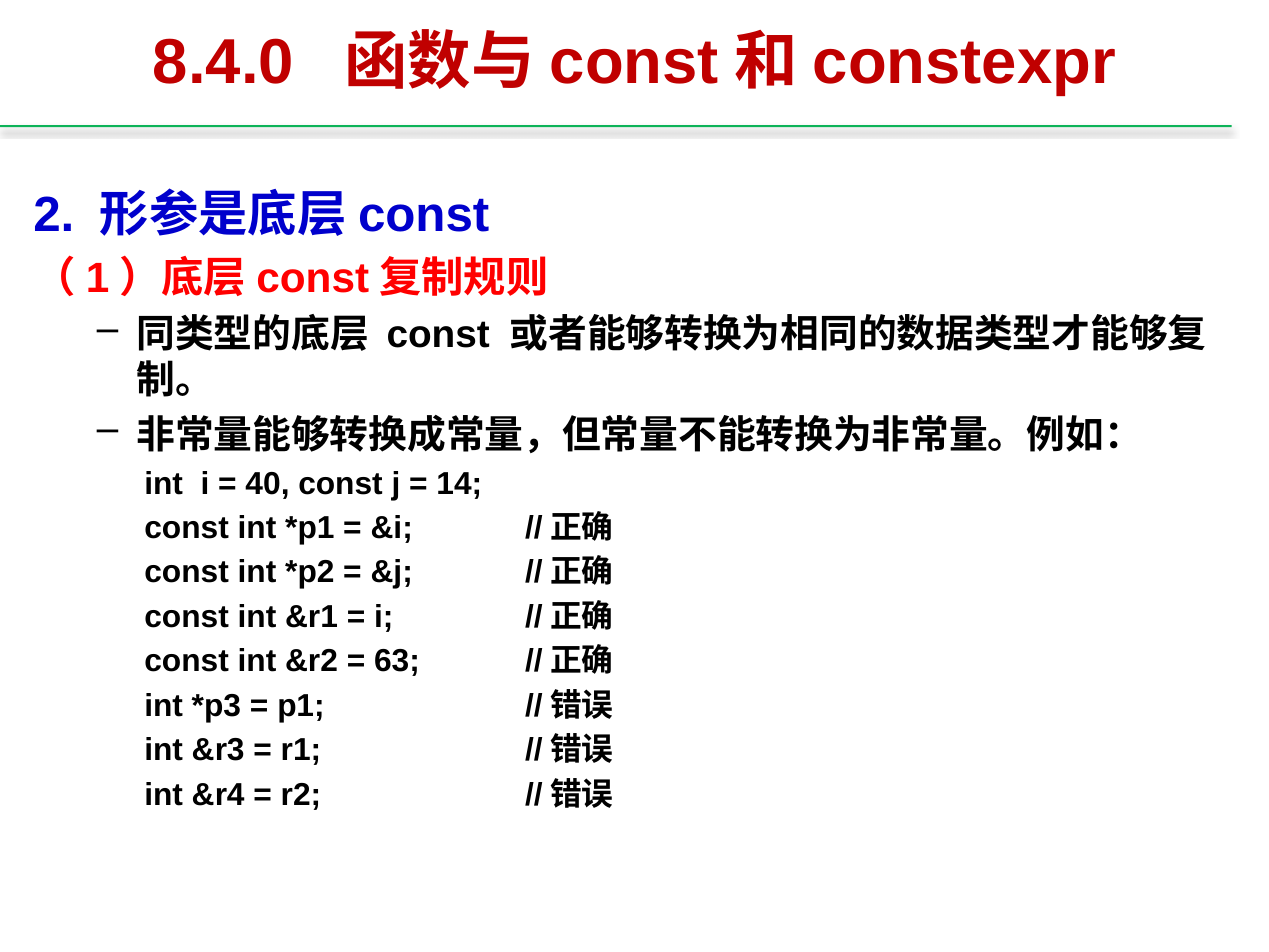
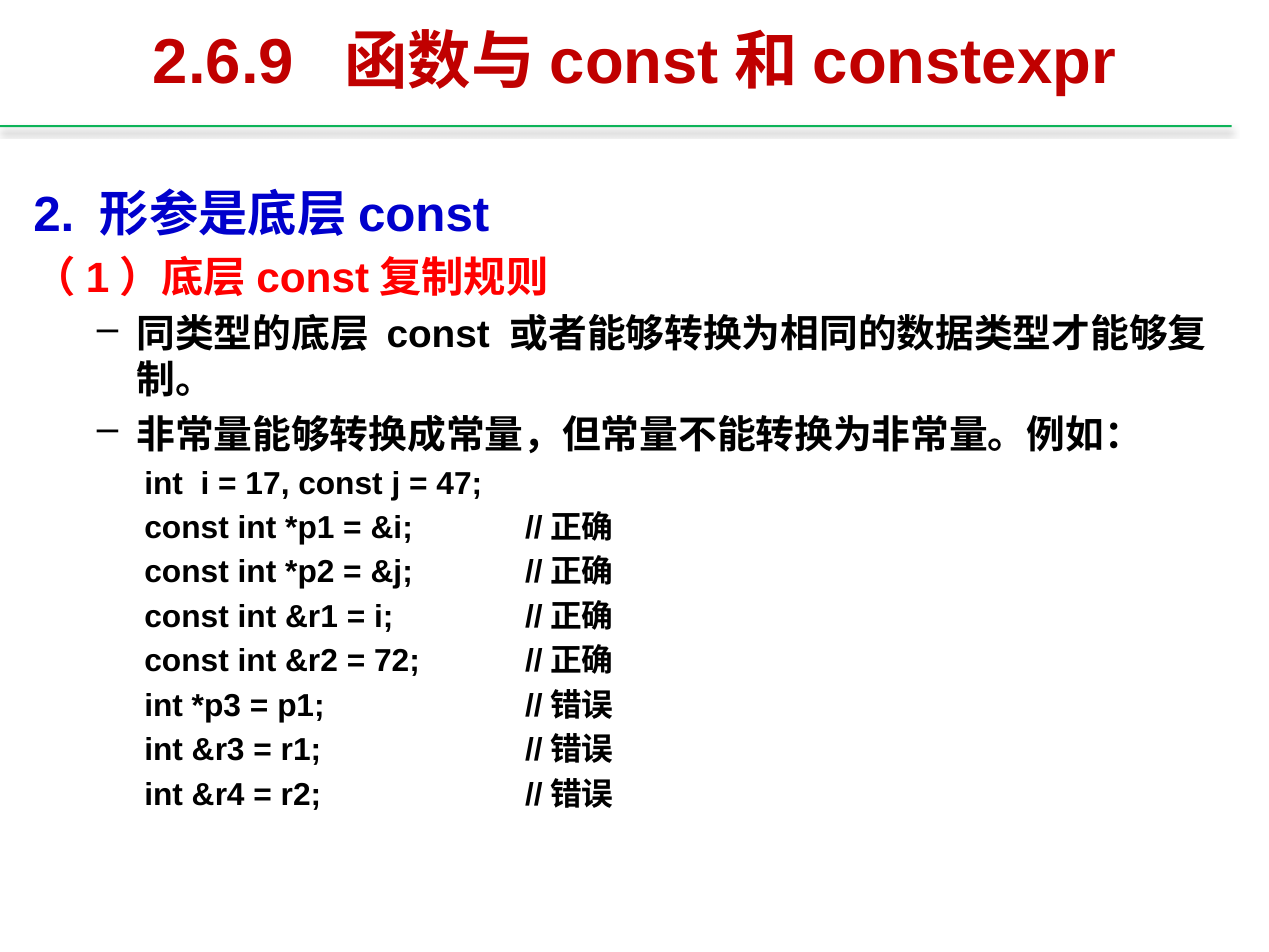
8.4.0: 8.4.0 -> 2.6.9 (223, 63)
40: 40 -> 17 (268, 483)
14: 14 -> 47 (459, 483)
63: 63 -> 72 (397, 661)
